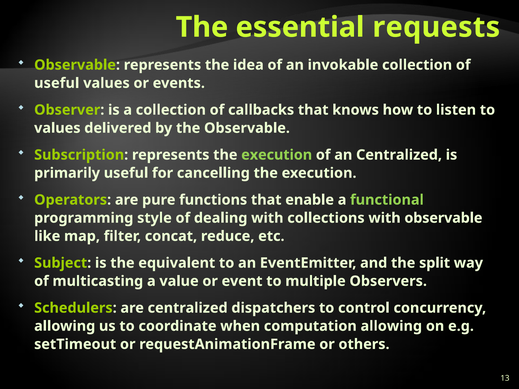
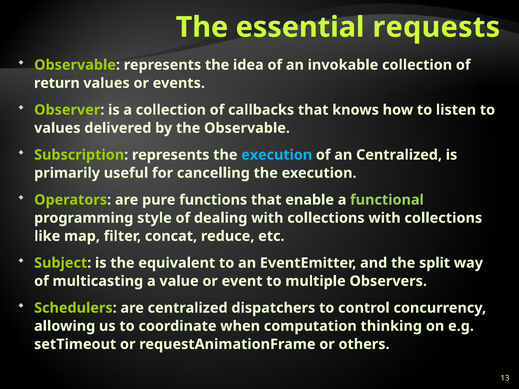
useful: useful -> return (57, 83)
execution colour: light green -> light blue (277, 155)
collections with observable: observable -> collections (443, 218)
computation allowing: allowing -> thinking (391, 326)
